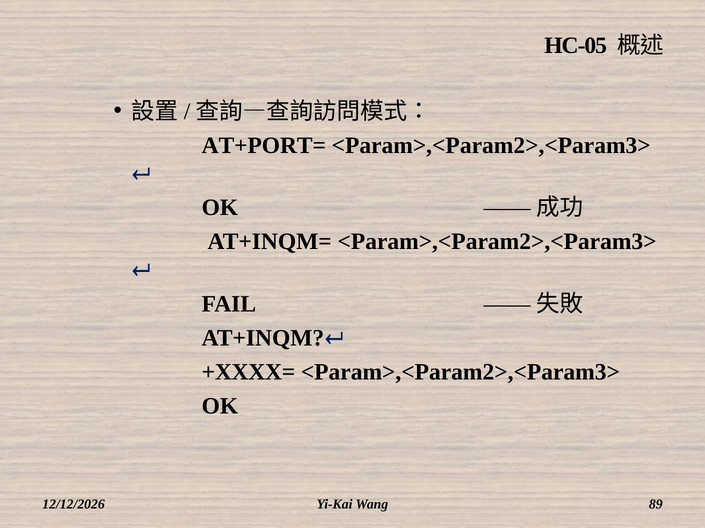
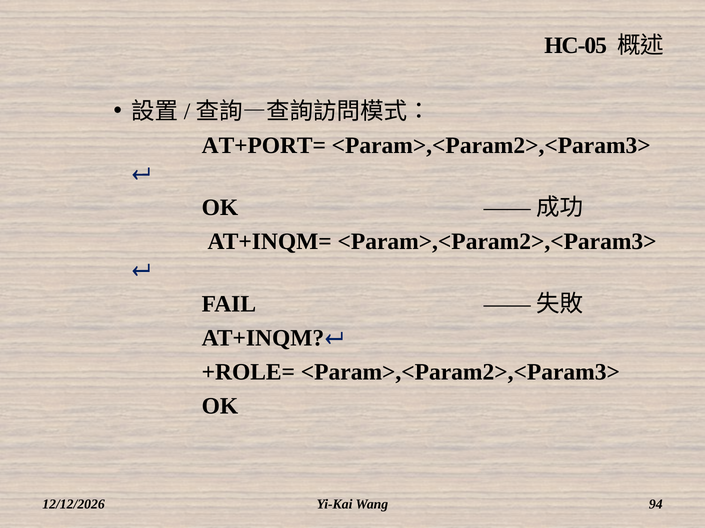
+XXXX=: +XXXX= -> +ROLE= (248, 372)
89: 89 -> 94 (656, 505)
